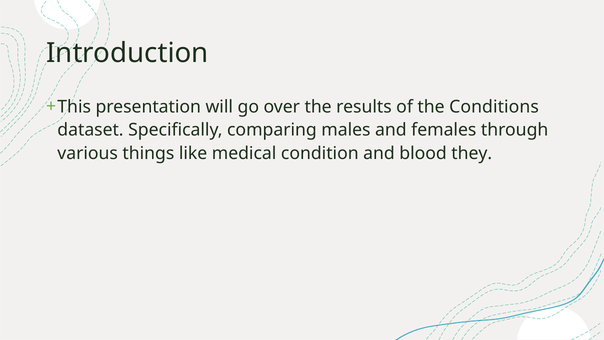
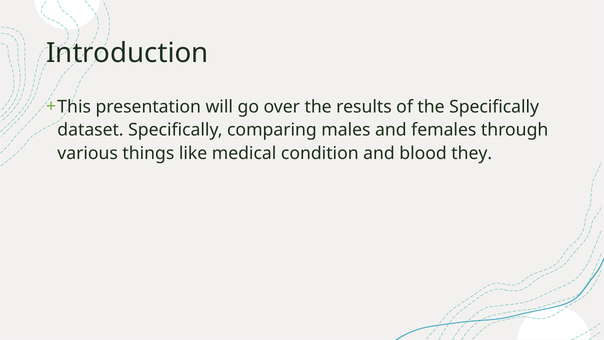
the Conditions: Conditions -> Specifically (494, 107)
